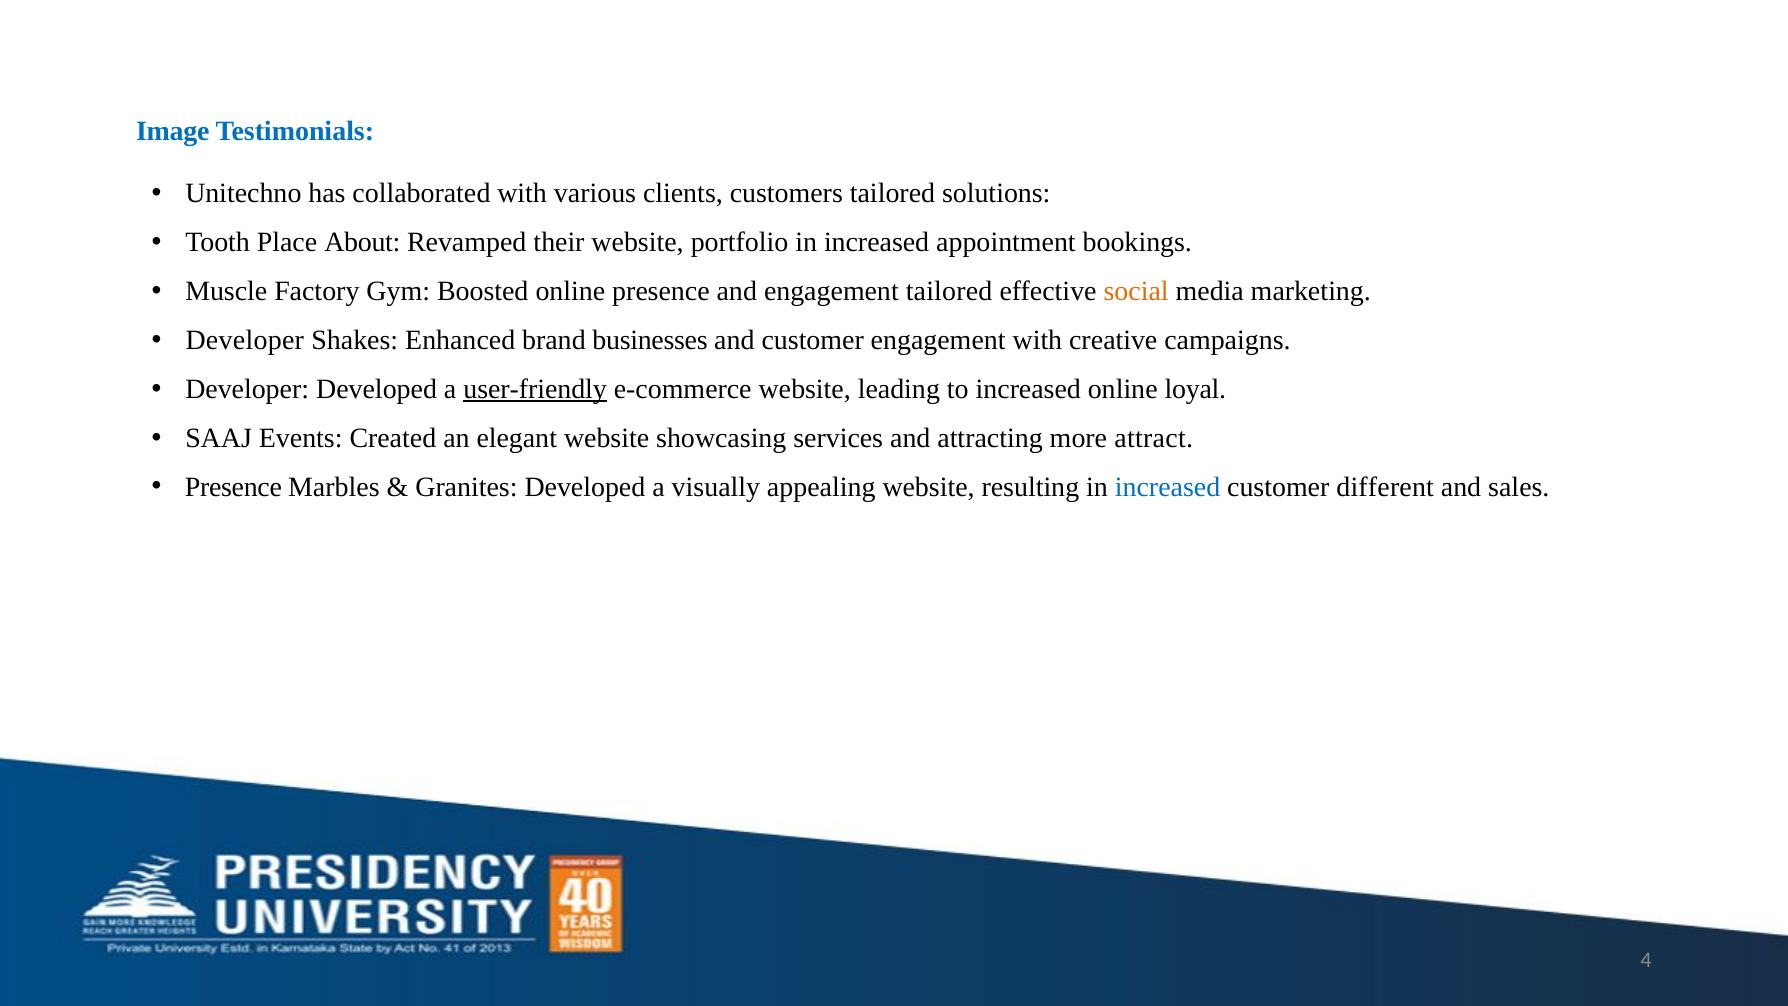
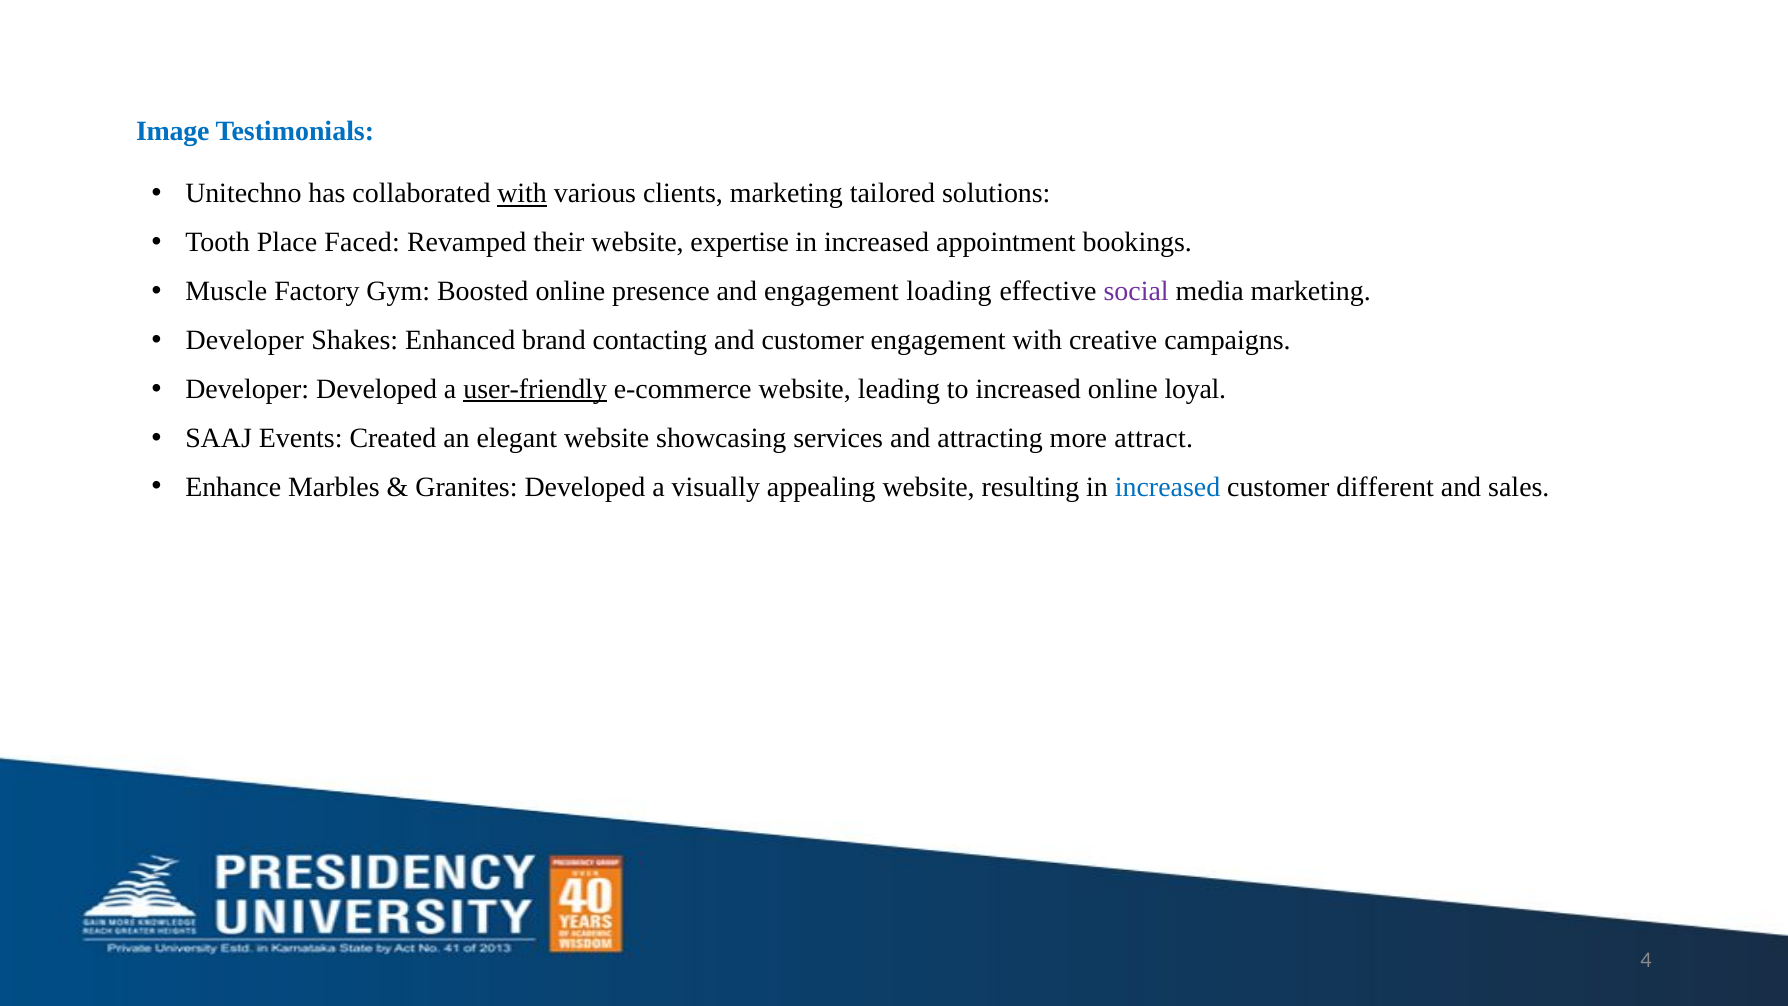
with underline: none -> present (522, 194)
clients customers: customers -> marketing (786, 194)
About: About -> Faced (362, 243)
portfolio: portfolio -> expertise (740, 243)
engagement tailored: tailored -> loading (949, 291)
social colour: orange -> purple (1136, 291)
businesses: businesses -> contacting (650, 340)
Presence: Presence -> Enhance (233, 487)
